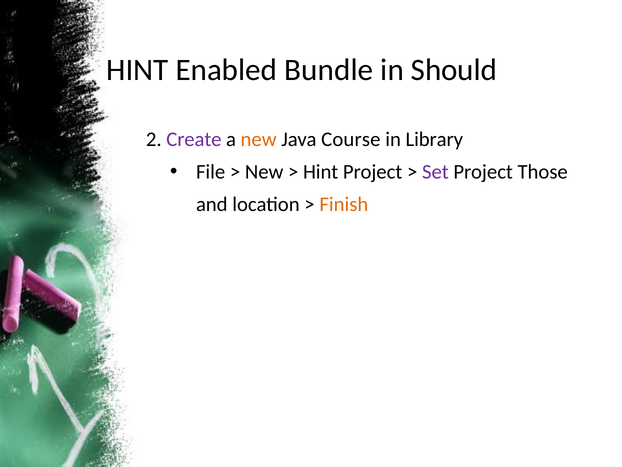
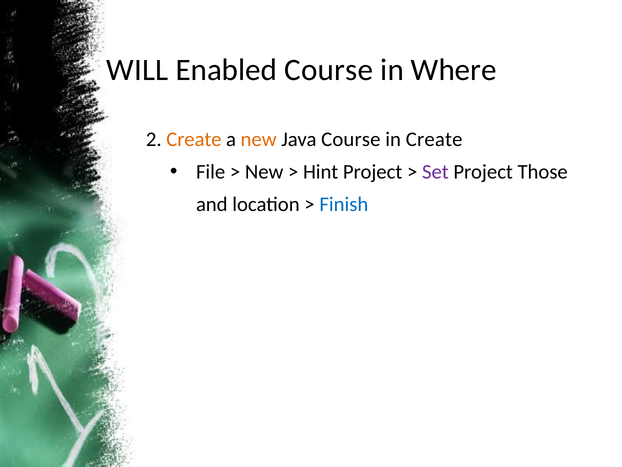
HINT: HINT -> WILL (137, 70)
Enabled Bundle: Bundle -> Course (329, 70)
Should: Should -> Where (454, 70)
Create colour: purple -> orange (194, 139)
in Library: Library -> Create (434, 139)
Finish colour: orange -> blue (344, 204)
